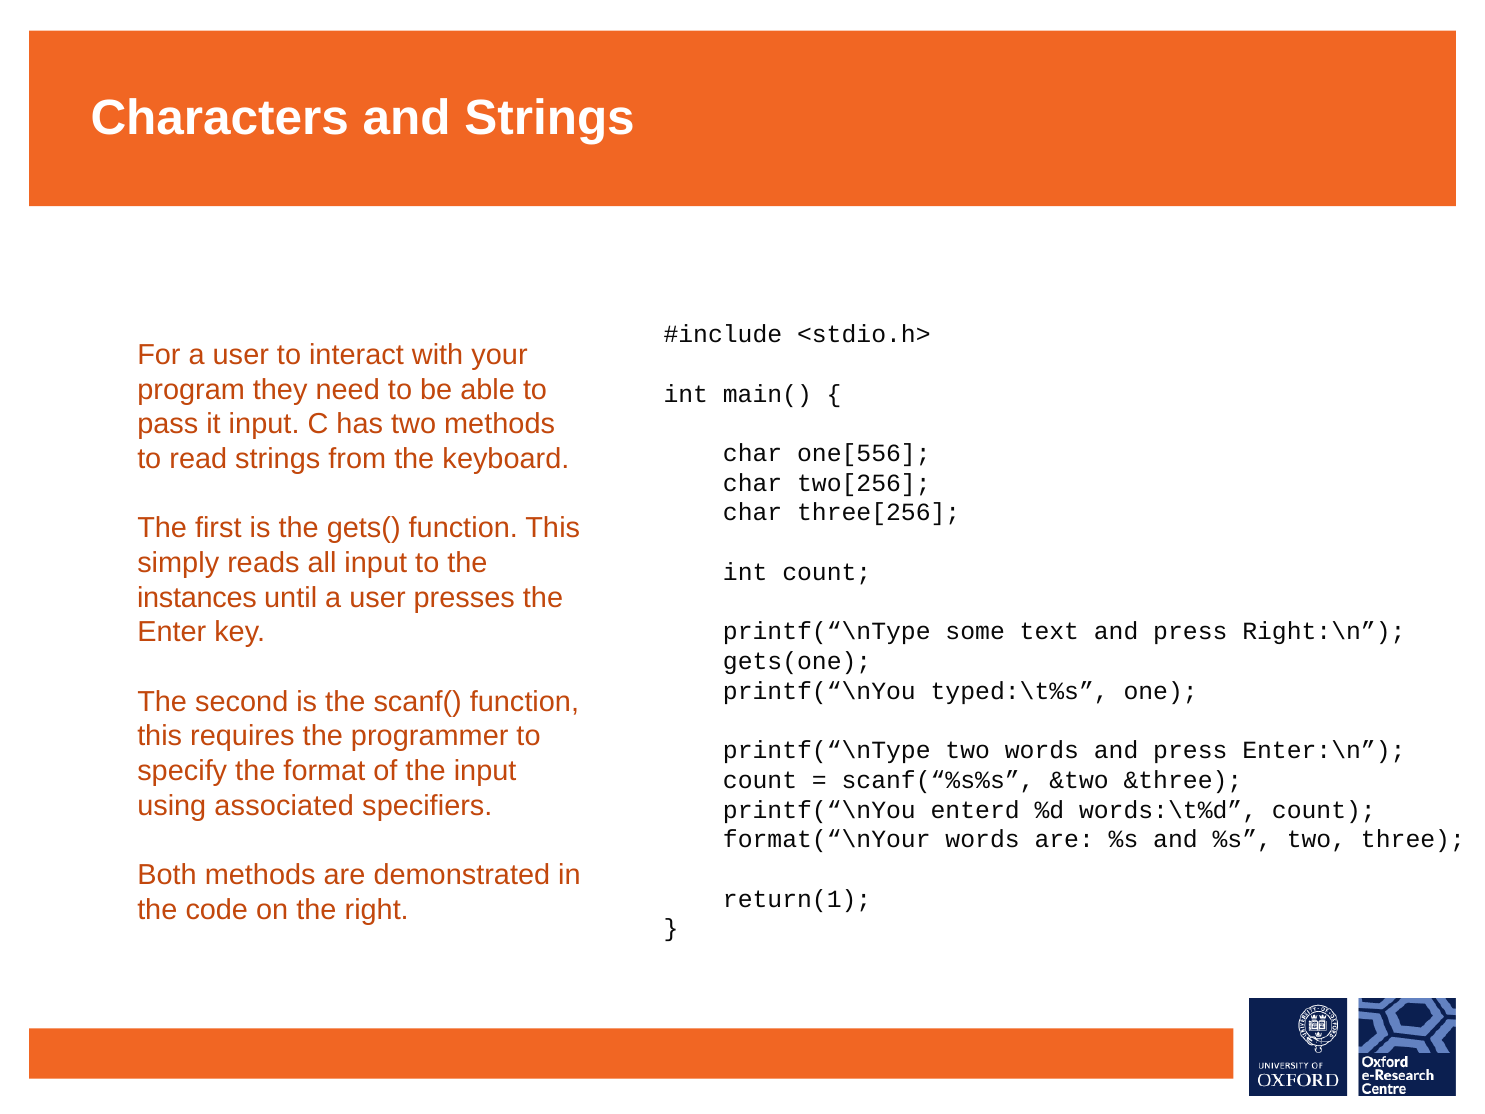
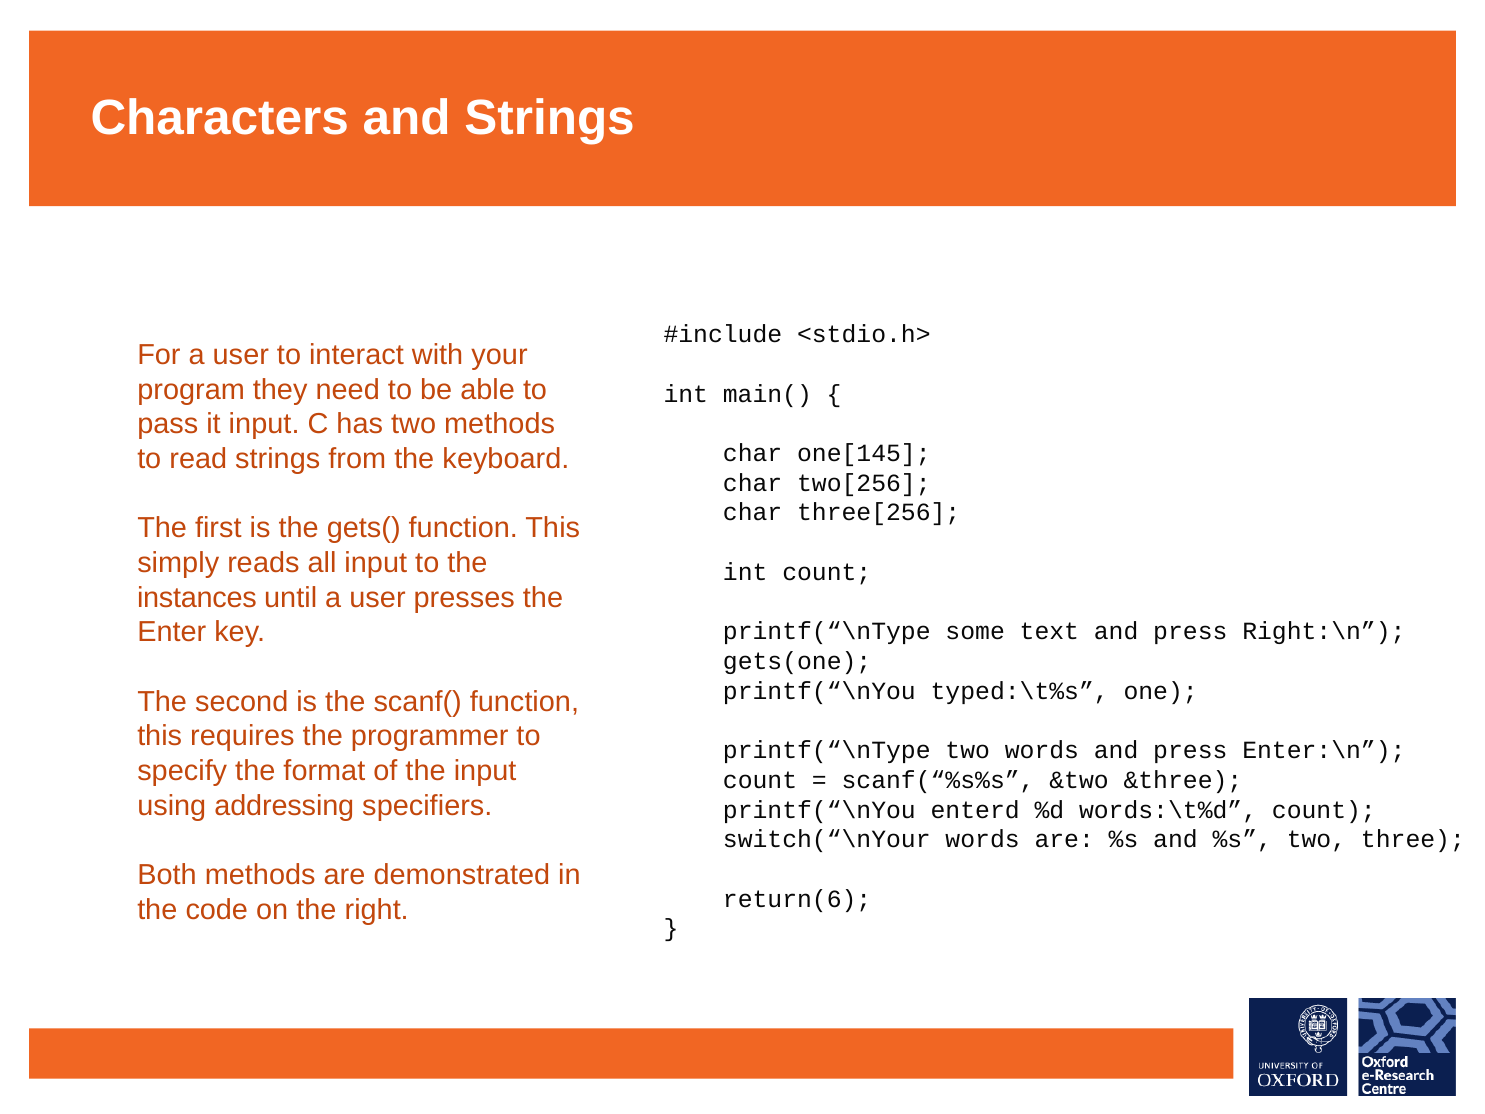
one[556: one[556 -> one[145 (864, 453)
associated: associated -> addressing (284, 806)
format(“\nYour: format(“\nYour -> switch(“\nYour (827, 839)
return(1: return(1 -> return(6 (797, 899)
